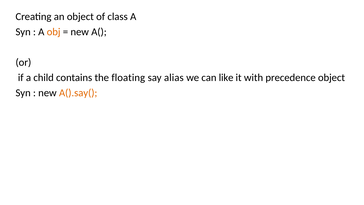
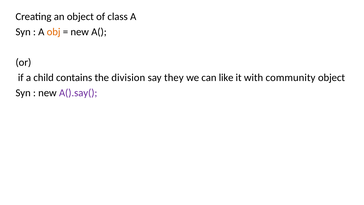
floating: floating -> division (128, 78)
alias: alias -> they (174, 78)
precedence: precedence -> community (290, 78)
A().say( colour: orange -> purple (78, 93)
